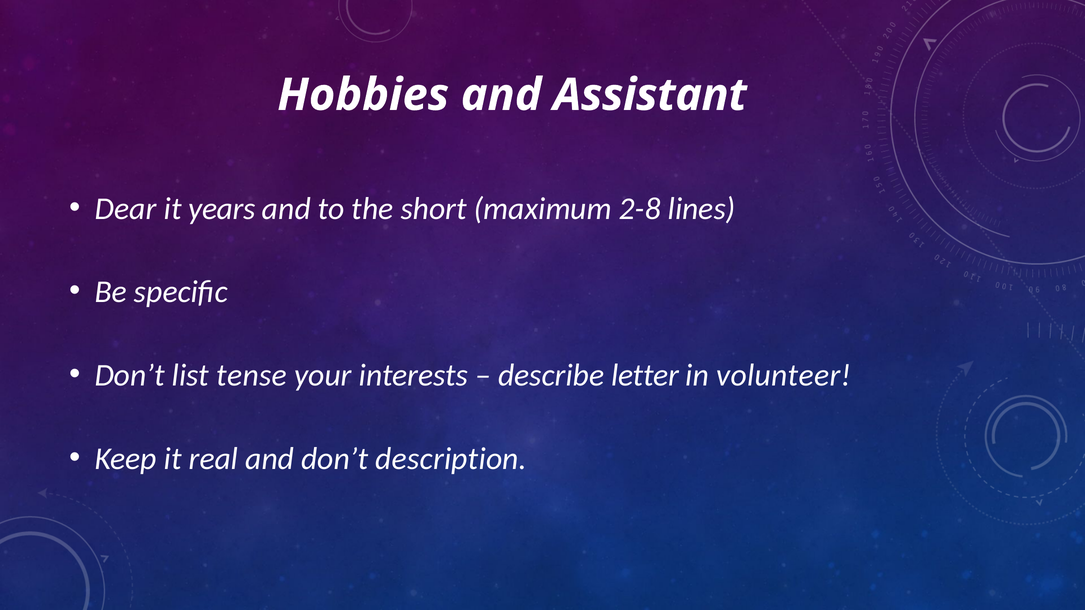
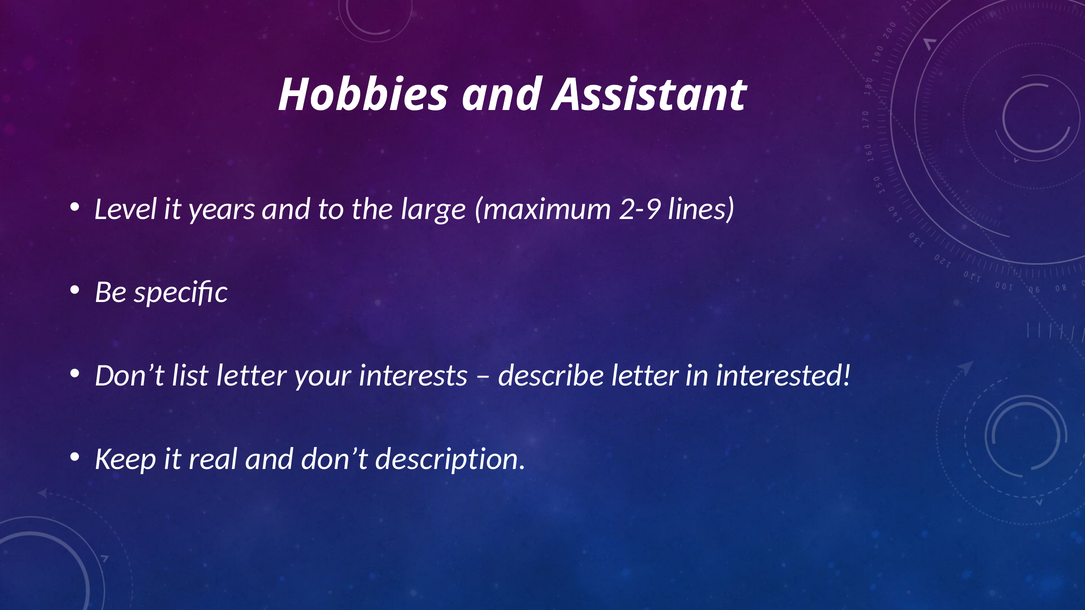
Dear: Dear -> Level (126, 209)
short: short -> large (434, 209)
2-8: 2-8 -> 2-9 (640, 209)
list tense: tense -> letter (252, 375)
volunteer: volunteer -> interested (784, 375)
